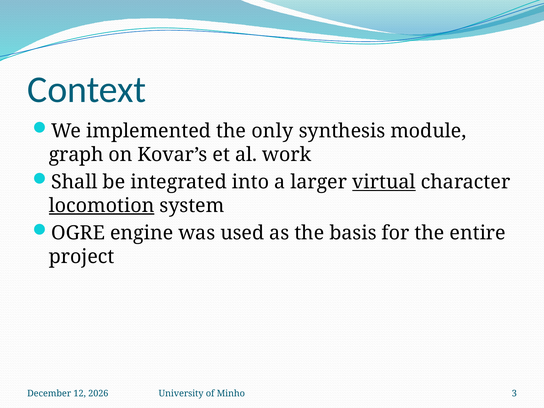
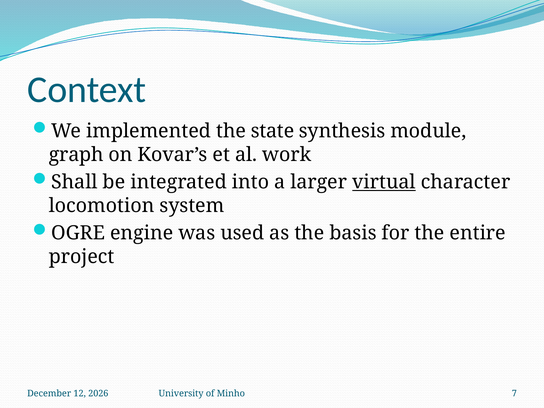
only: only -> state (272, 131)
locomotion underline: present -> none (102, 206)
3: 3 -> 7 (514, 394)
